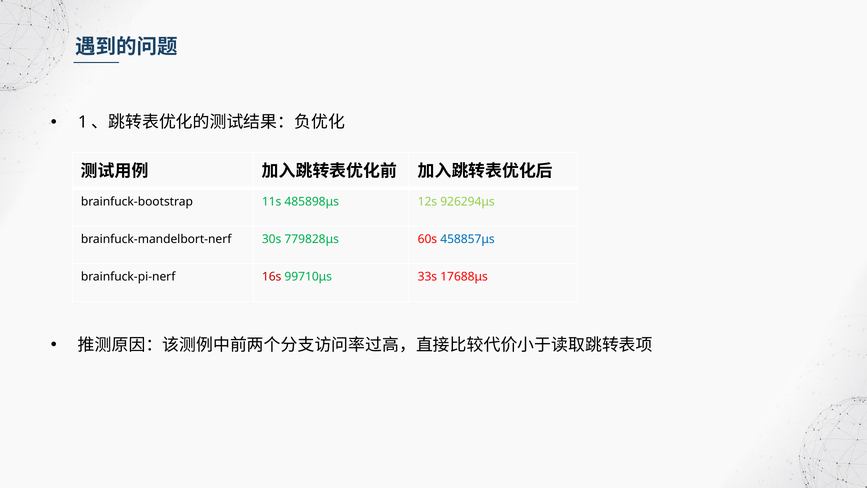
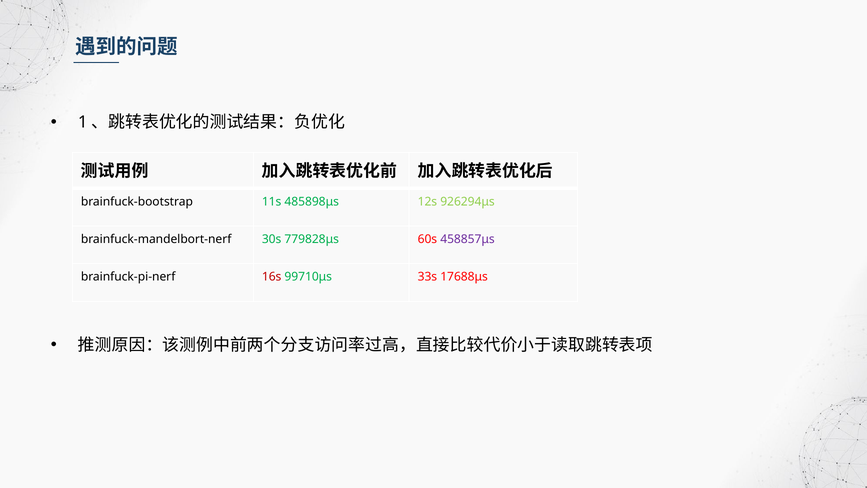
458857μs colour: blue -> purple (468, 239)
